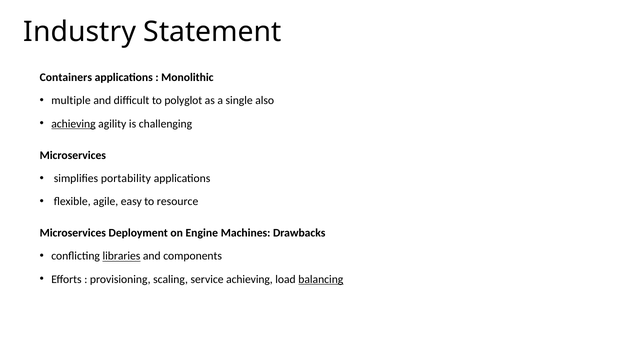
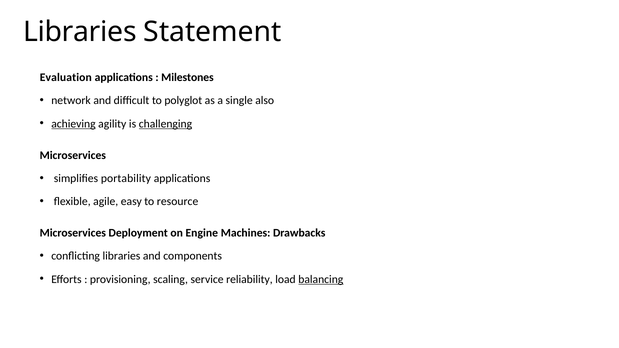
Industry: Industry -> Libraries (80, 32)
Containers: Containers -> Evaluation (66, 78)
Monolithic: Monolithic -> Milestones (187, 78)
multiple: multiple -> network (71, 101)
challenging underline: none -> present (165, 124)
libraries underline: present -> none (121, 256)
service achieving: achieving -> reliability (249, 279)
